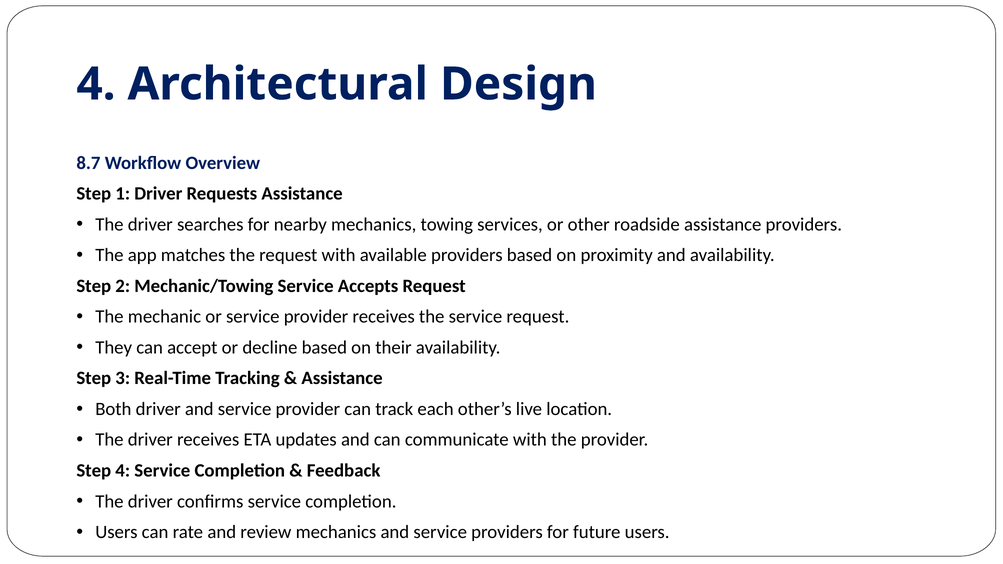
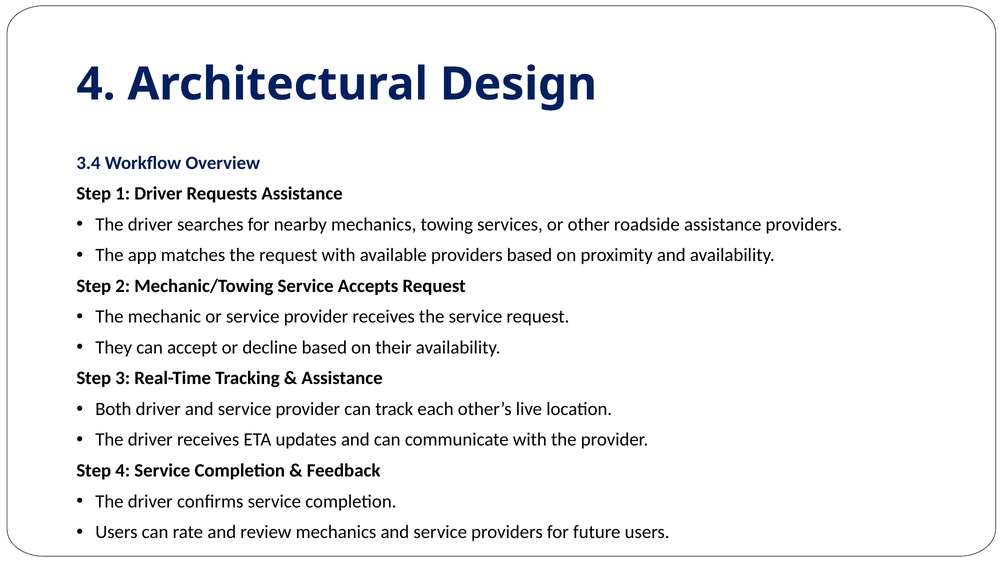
8.7: 8.7 -> 3.4 (88, 163)
